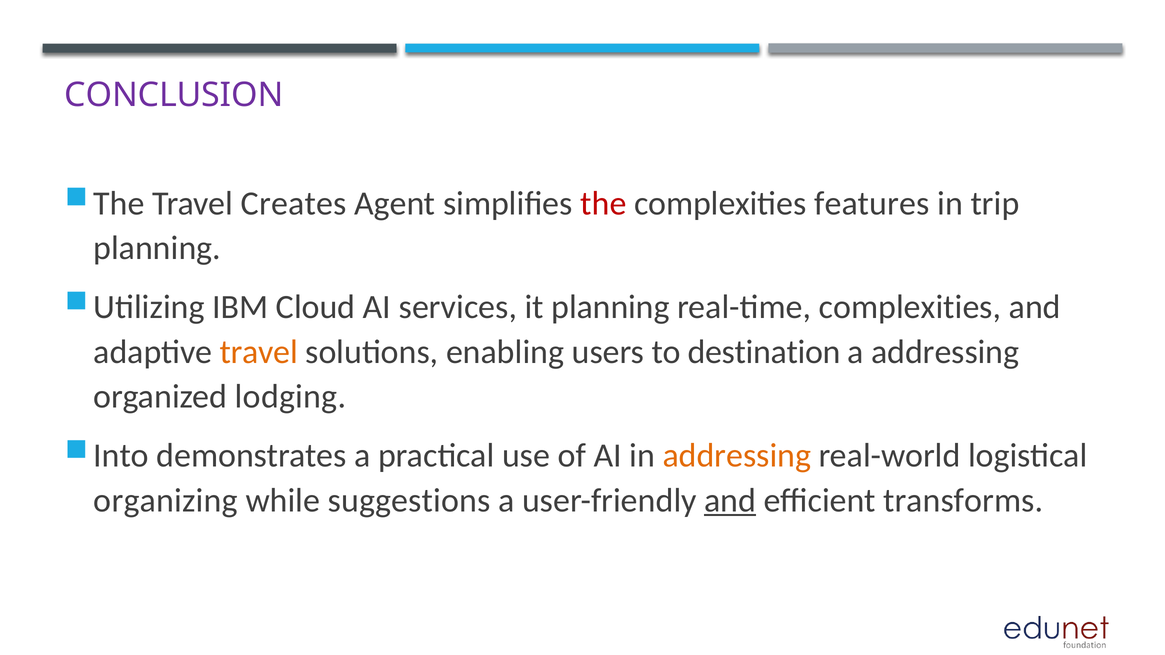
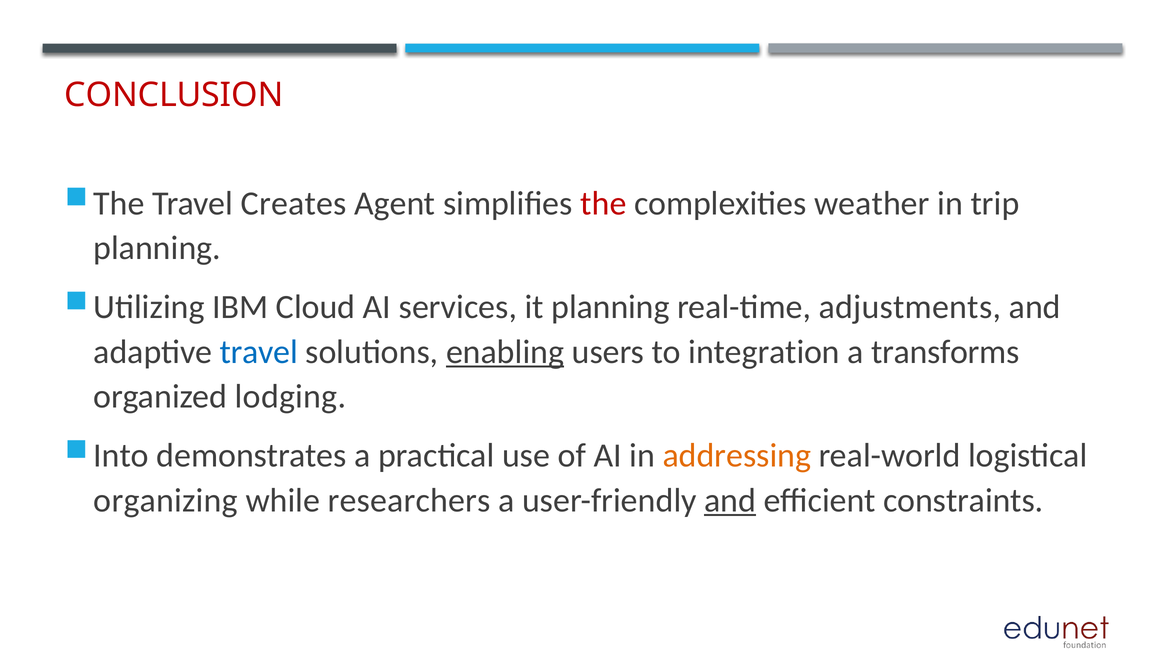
CONCLUSION colour: purple -> red (174, 95)
features: features -> weather (872, 203)
real-time complexities: complexities -> adjustments (910, 307)
travel colour: orange -> blue (259, 352)
enabling underline: none -> present (505, 352)
destination: destination -> integration (764, 352)
a addressing: addressing -> transforms (945, 352)
suggestions: suggestions -> researchers (409, 501)
transforms: transforms -> constraints (963, 501)
